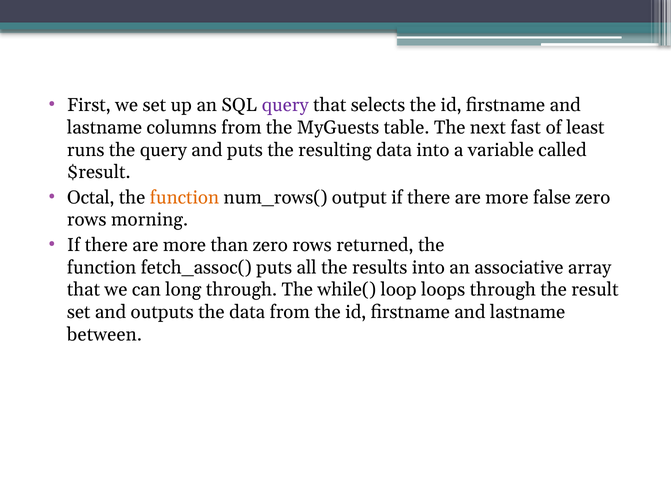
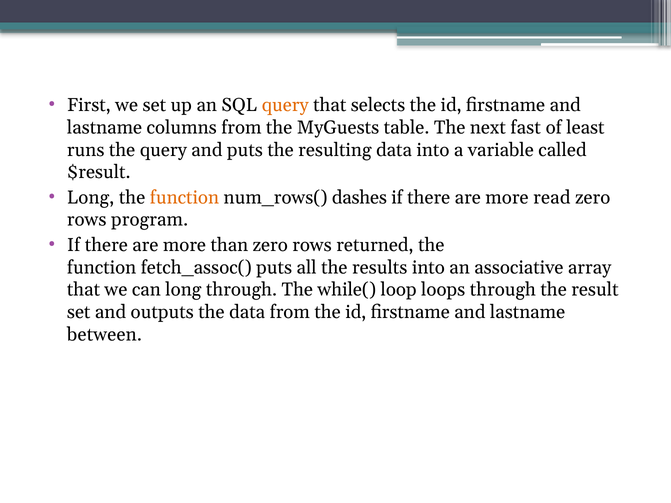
query colour: purple -> orange (285, 105)
Octal: Octal -> Long (91, 198)
output: output -> dashes (359, 198)
false: false -> read (552, 198)
morning: morning -> program (150, 220)
